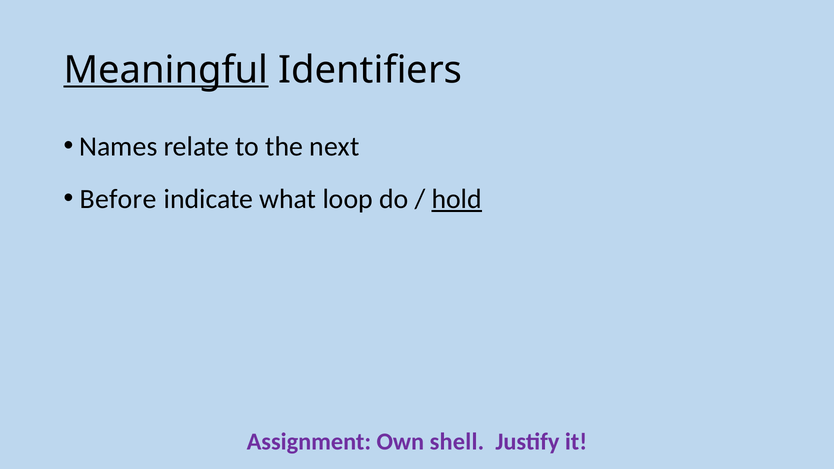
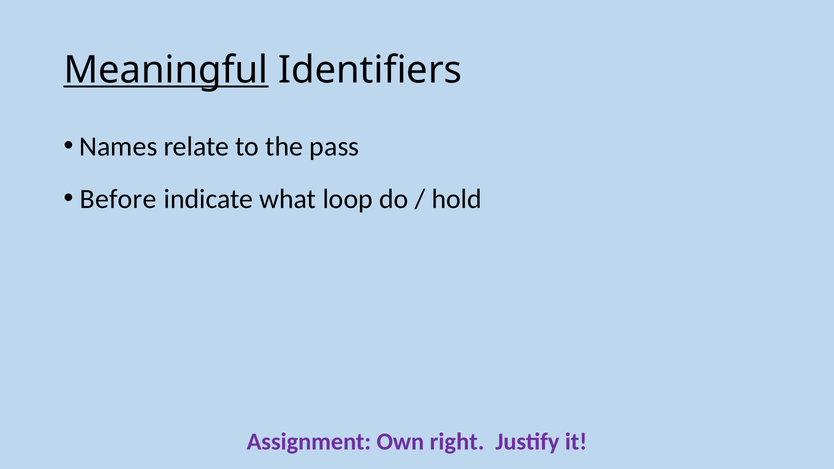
next: next -> pass (334, 147)
hold underline: present -> none (457, 199)
shell: shell -> right (457, 442)
